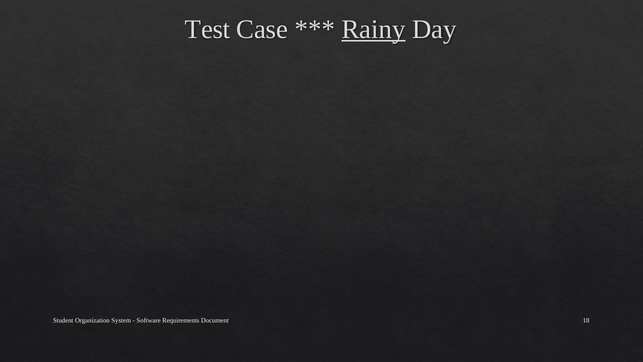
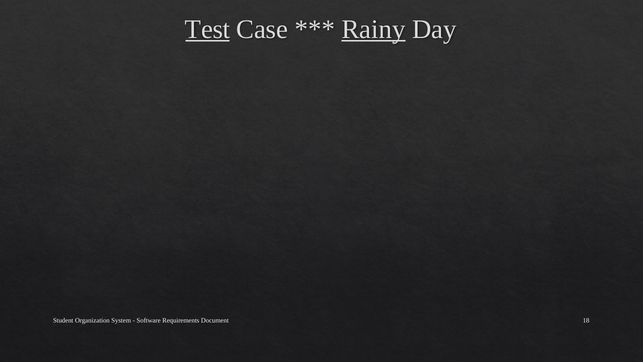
Test underline: none -> present (208, 29)
